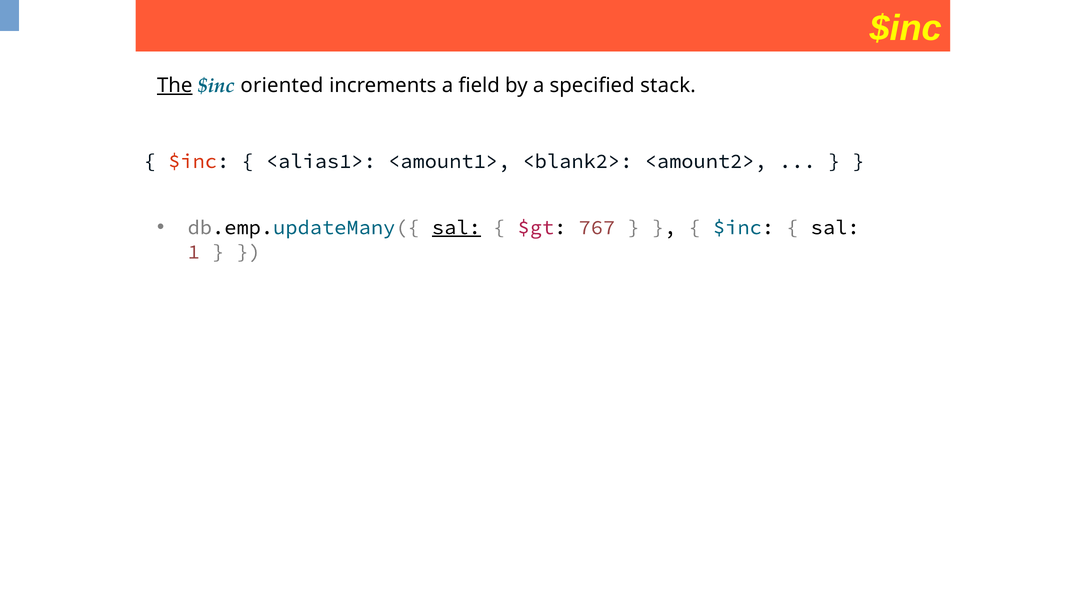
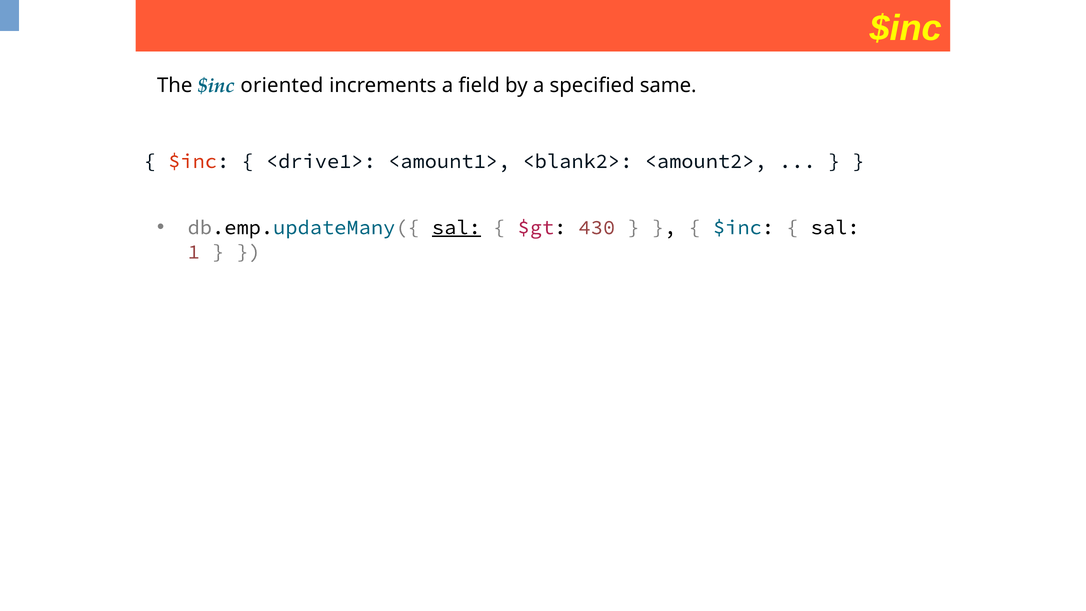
The underline: present -> none (175, 86)
stack: stack -> same (668, 86)
<alias1>: <alias1> -> <drive1> (321, 161)
767: 767 -> 430 (597, 227)
